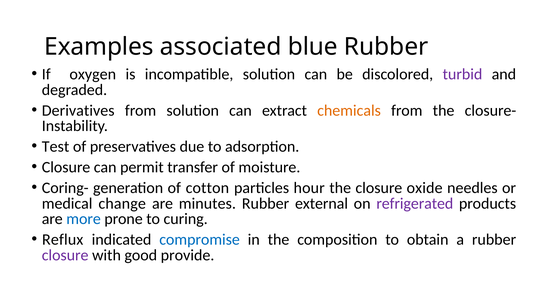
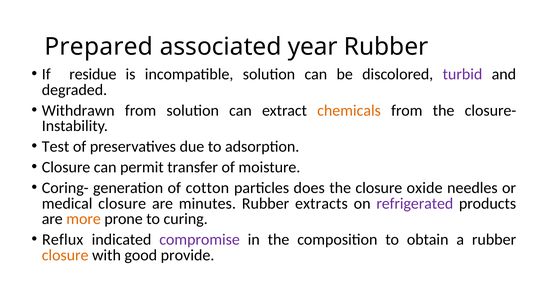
Examples: Examples -> Prepared (99, 47)
blue: blue -> year (313, 47)
oxygen: oxygen -> residue (93, 74)
Derivatives: Derivatives -> Withdrawn (78, 111)
hour: hour -> does (309, 188)
medical change: change -> closure (122, 204)
external: external -> extracts (321, 204)
more colour: blue -> orange (84, 219)
compromise colour: blue -> purple (200, 240)
closure colour: purple -> orange (65, 255)
